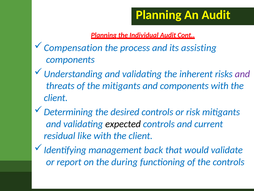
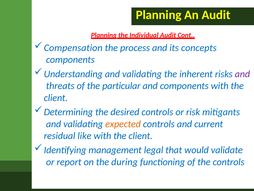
assisting: assisting -> concepts (199, 48)
the mitigants: mitigants -> particular (121, 86)
expected colour: black -> orange (123, 124)
back: back -> legal (154, 150)
